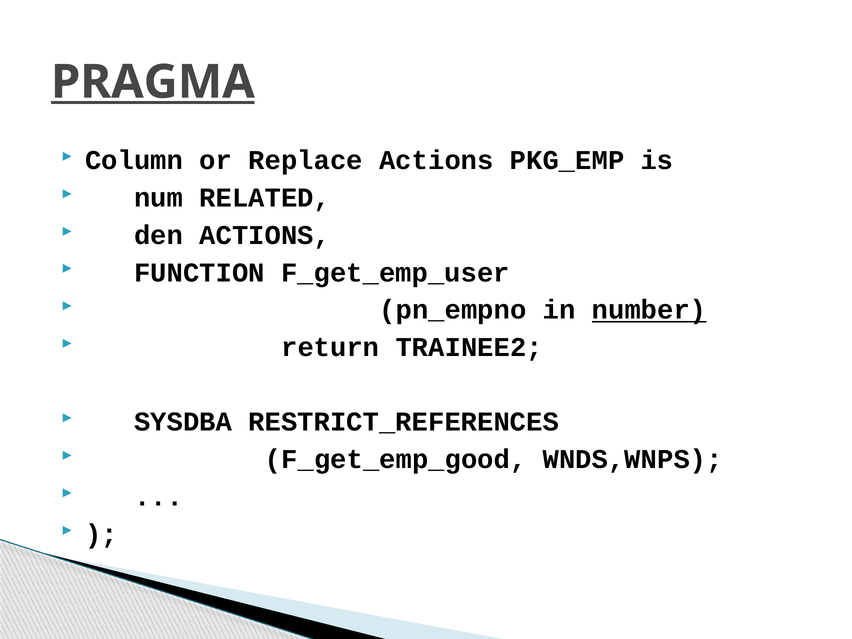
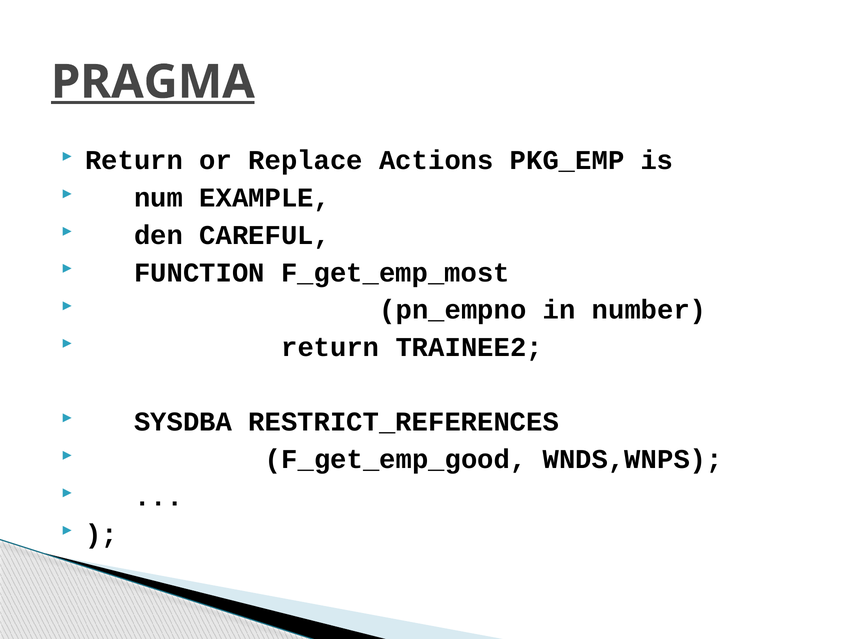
Column: Column -> Return (134, 160)
RELATED: RELATED -> EXAMPLE (265, 198)
den ACTIONS: ACTIONS -> CAREFUL (265, 235)
F_get_emp_user: F_get_emp_user -> F_get_emp_most (395, 273)
number underline: present -> none (649, 310)
